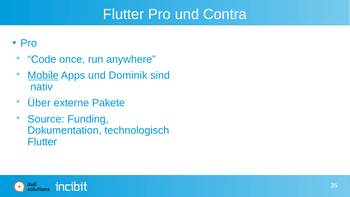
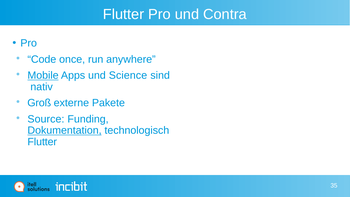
Dominik: Dominik -> Science (128, 75)
Über: Über -> Groß (39, 103)
Dokumentation underline: none -> present (65, 130)
